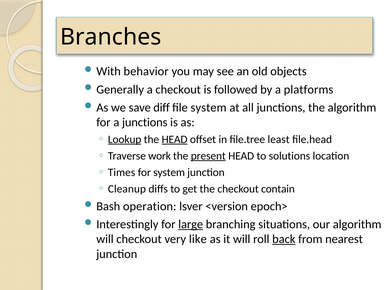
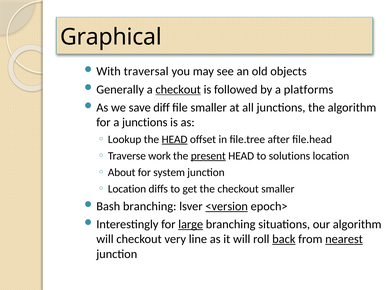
Branches: Branches -> Graphical (111, 37)
behavior: behavior -> traversal (146, 71)
checkout underline: none -> present (178, 89)
file system: system -> smaller (209, 107)
Lookup underline: present -> none (125, 139)
least: least -> after (279, 139)
Times: Times -> About (122, 172)
Cleanup: Cleanup -> Location (127, 188)
checkout contain: contain -> smaller (278, 188)
operation: operation -> branching (150, 206)
<version underline: none -> present (227, 206)
like: like -> line (198, 239)
nearest underline: none -> present (344, 239)
